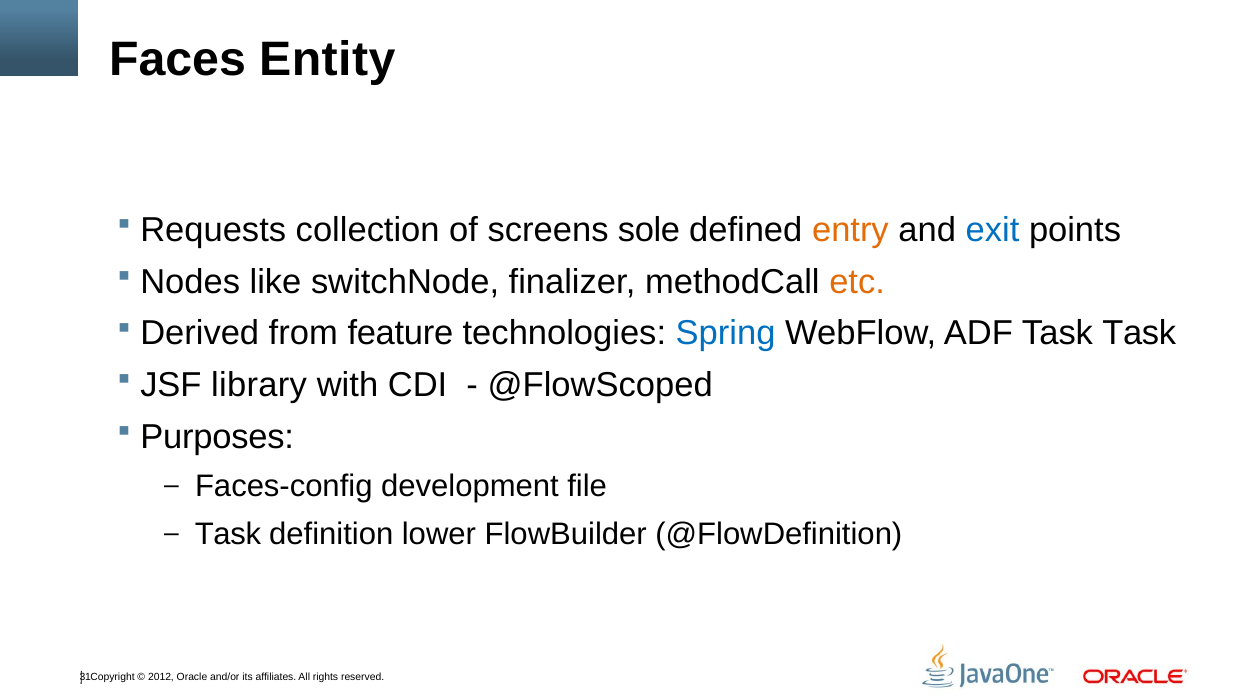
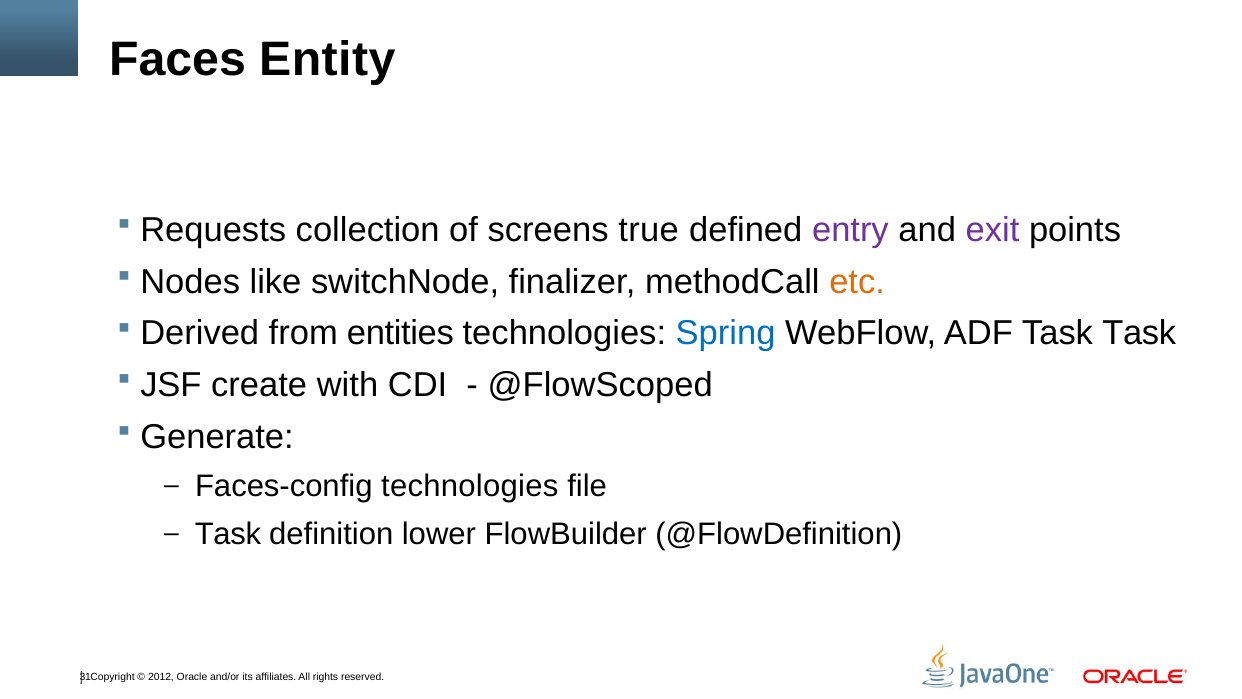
sole: sole -> true (649, 230)
entry colour: orange -> purple (850, 230)
exit colour: blue -> purple (992, 230)
feature: feature -> entities (400, 333)
library: library -> create (259, 385)
Purposes: Purposes -> Generate (217, 437)
Faces-config development: development -> technologies (470, 486)
